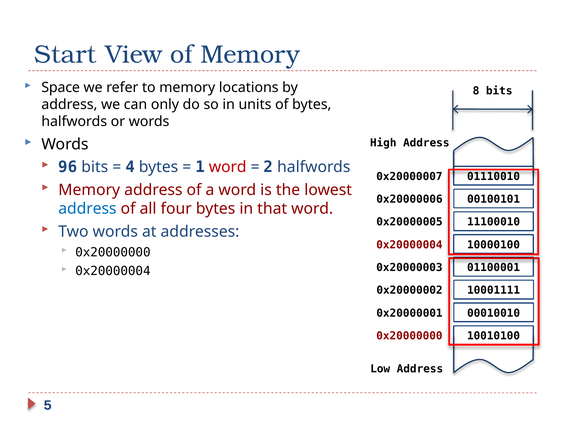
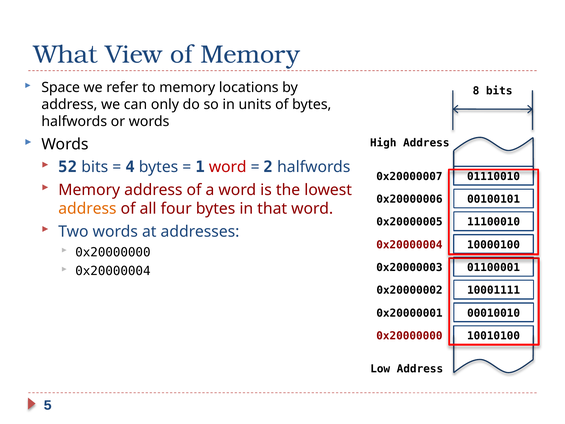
Start: Start -> What (66, 55)
96: 96 -> 52 (68, 167)
address colour: blue -> orange (87, 209)
